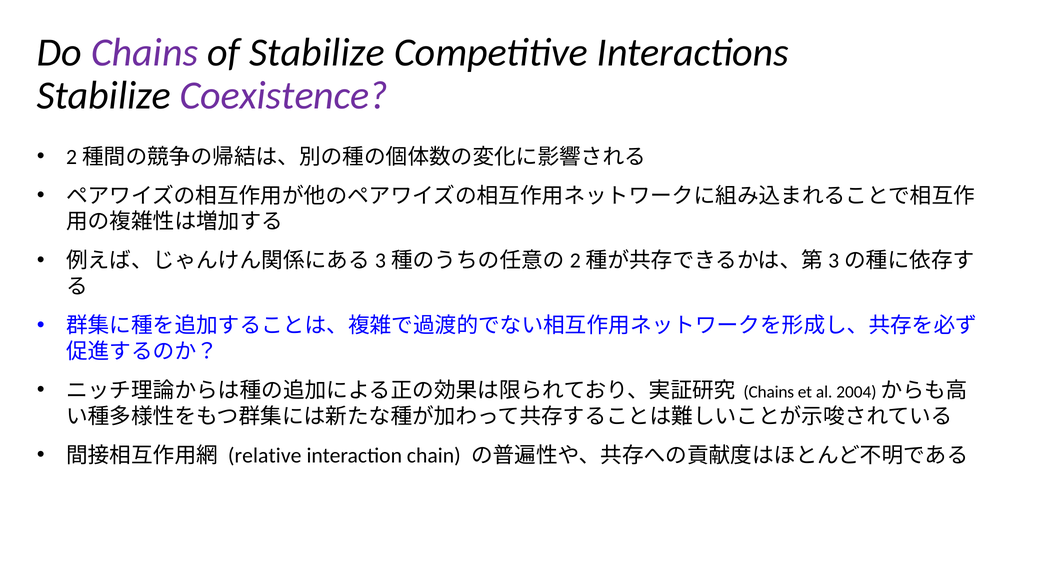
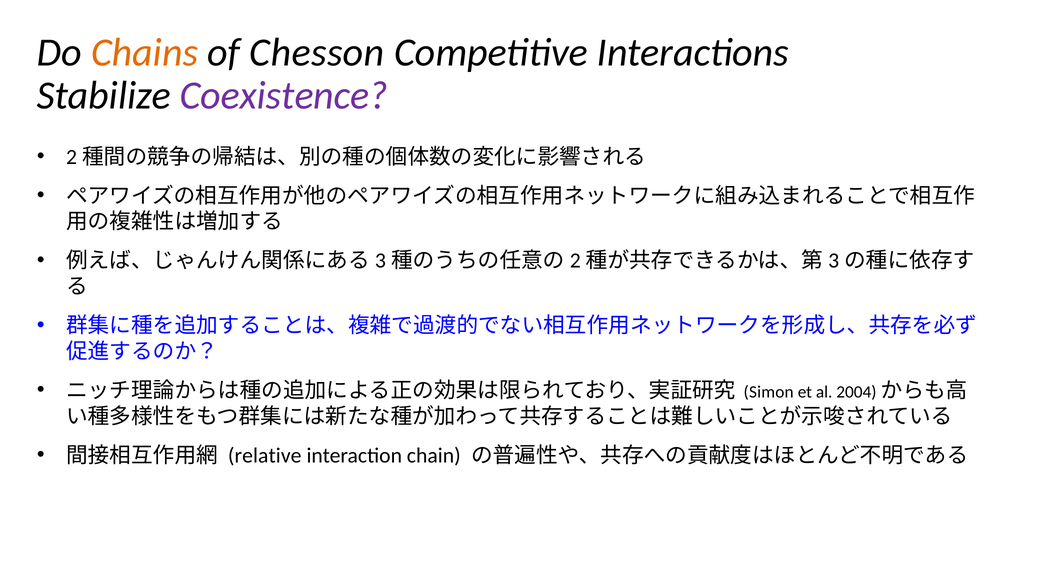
Chains colour: purple -> orange (145, 53)
of Stabilize: Stabilize -> Chesson (317, 53)
Chains: Chains -> Simon (769, 392)
